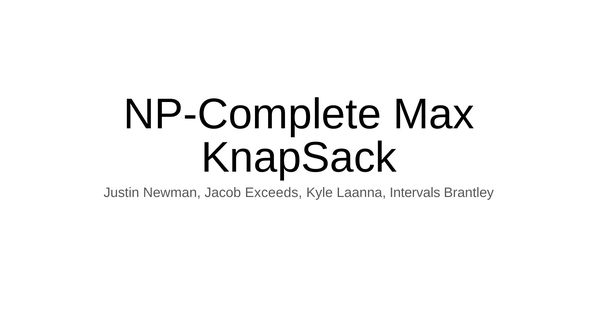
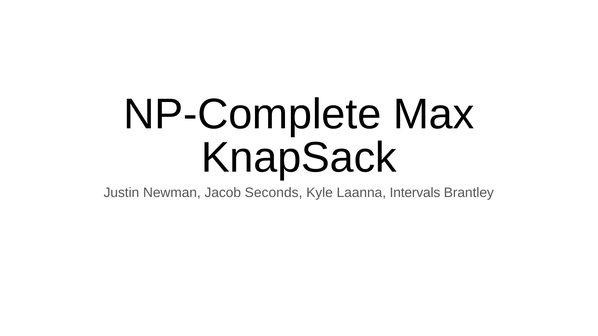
Exceeds: Exceeds -> Seconds (274, 193)
